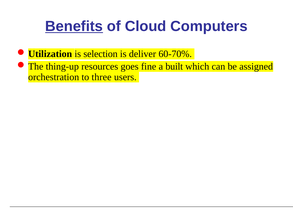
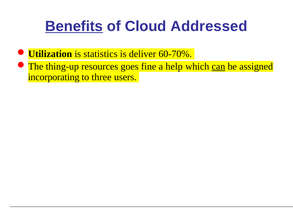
Computers: Computers -> Addressed (209, 26)
selection: selection -> statistics (100, 54)
built: built -> help (174, 66)
can underline: none -> present (218, 66)
orchestration: orchestration -> incorporating (54, 77)
